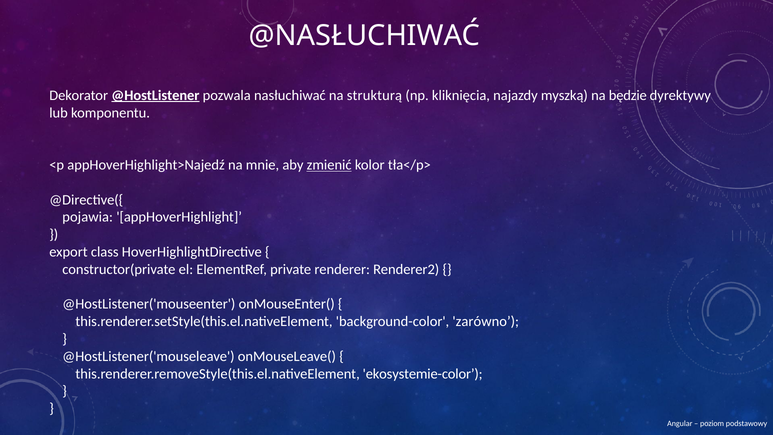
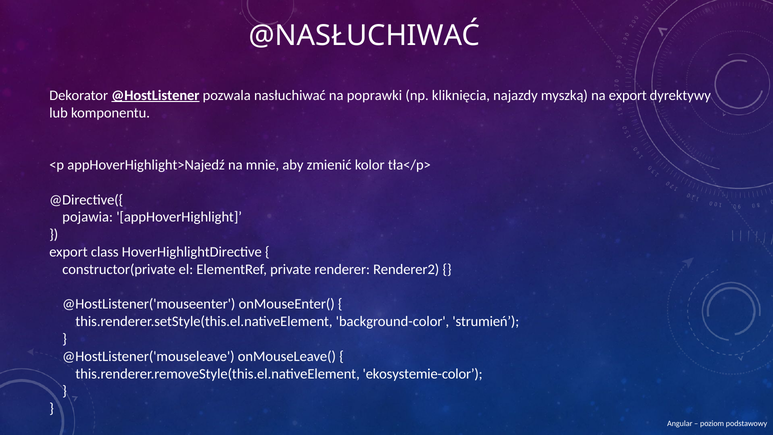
strukturą: strukturą -> poprawki (374, 95)
na będzie: będzie -> export (628, 95)
zmienić underline: present -> none (329, 165)
zarówno: zarówno -> strumień (486, 321)
